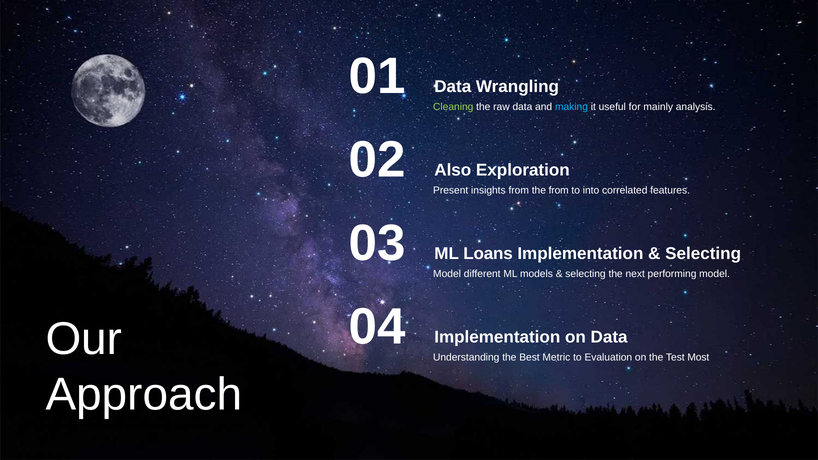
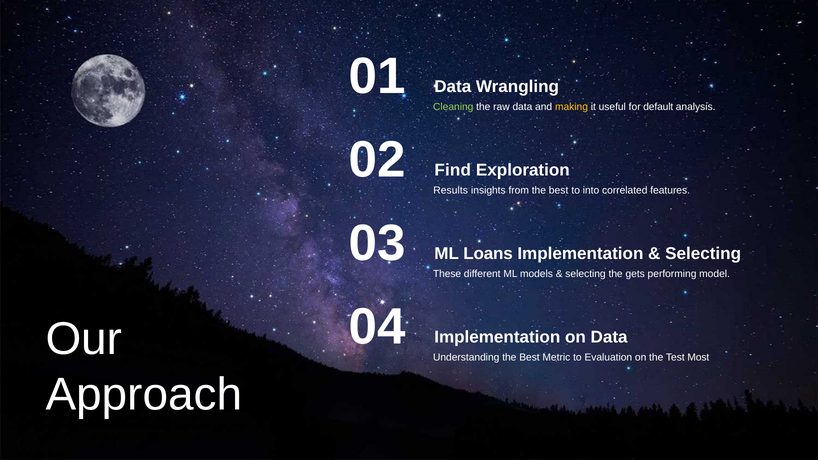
making colour: light blue -> yellow (572, 107)
mainly: mainly -> default (658, 107)
Also: Also -> Find (453, 170)
Present: Present -> Results (451, 190)
from the from: from -> best (559, 190)
Model: Model -> These (447, 274)
next: next -> gets (635, 274)
